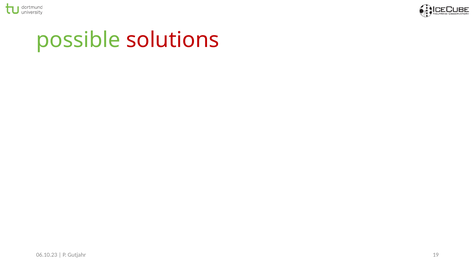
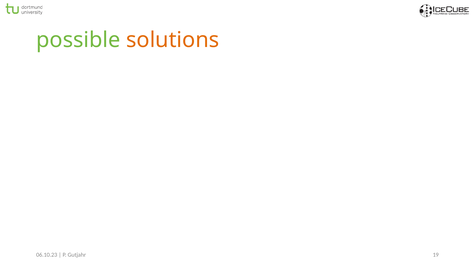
solutions colour: red -> orange (173, 40)
